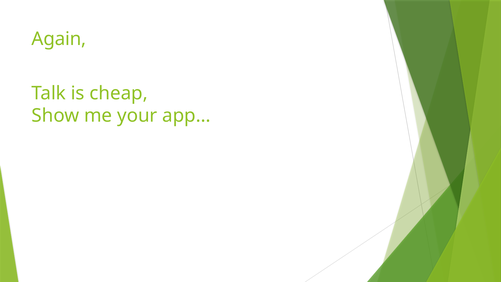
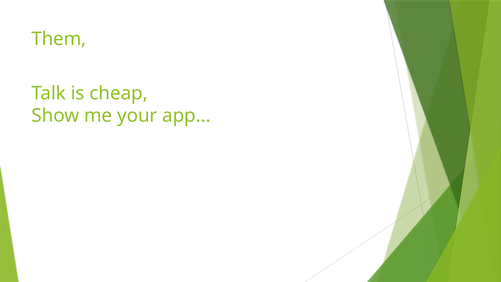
Again: Again -> Them (59, 39)
